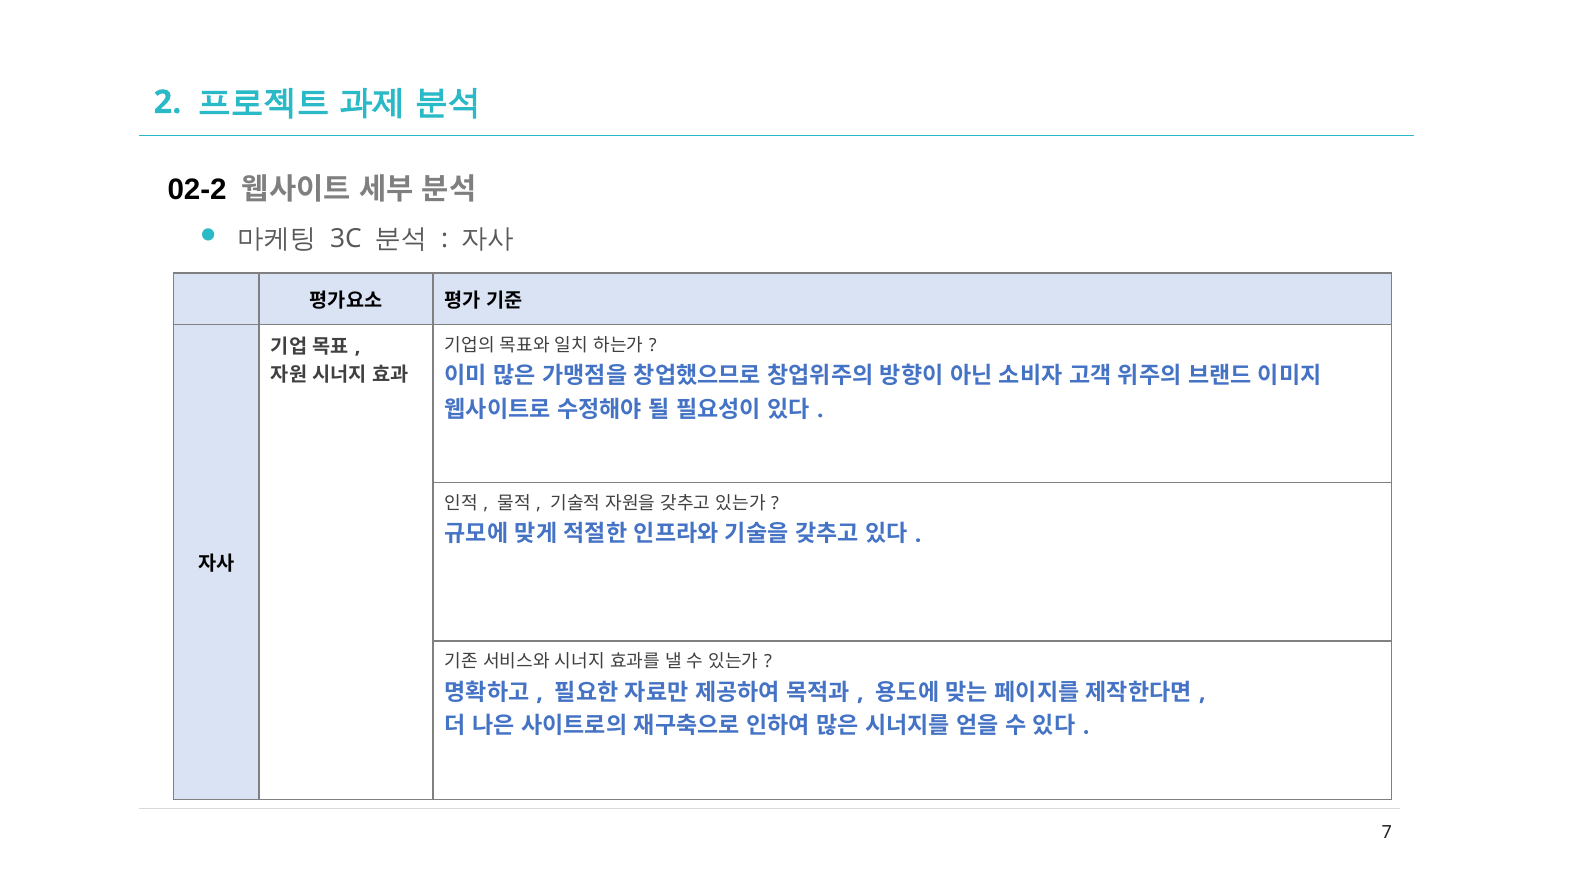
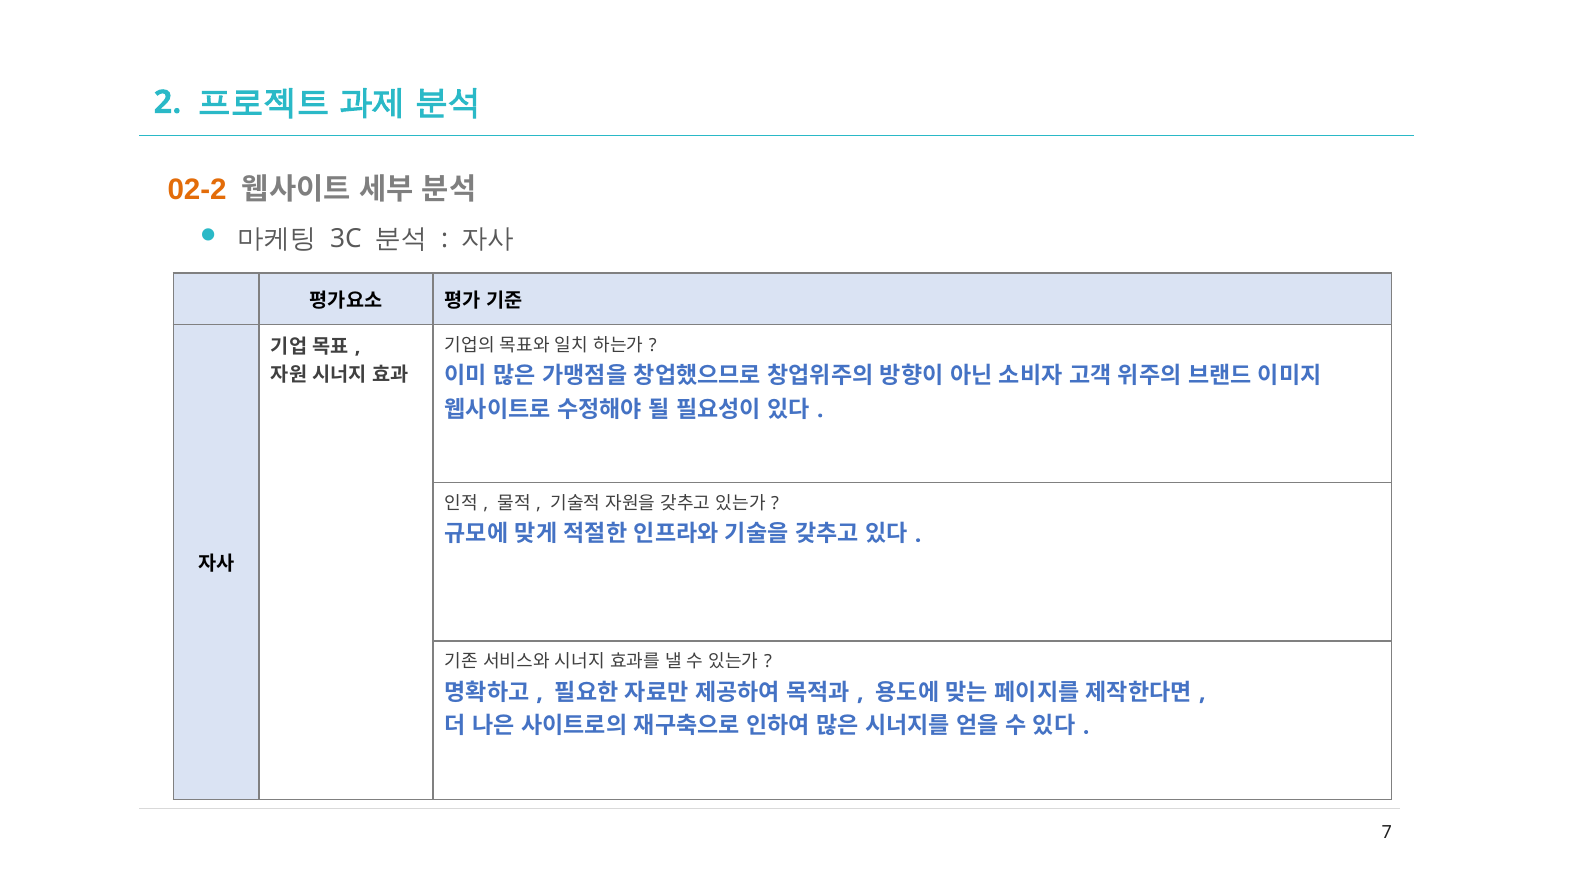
02-2 colour: black -> orange (197, 190)
